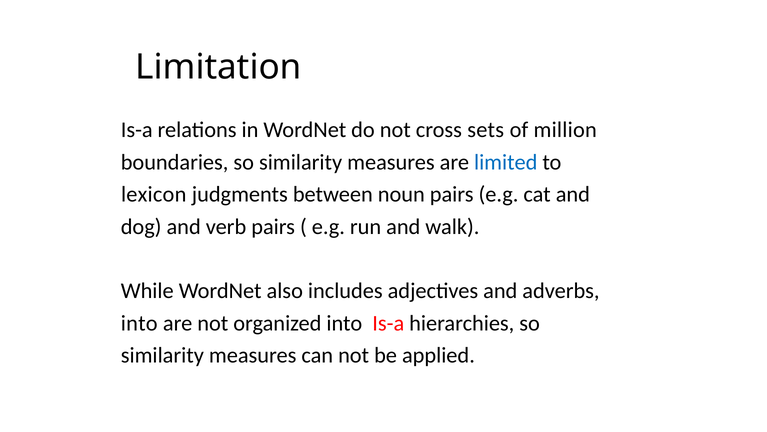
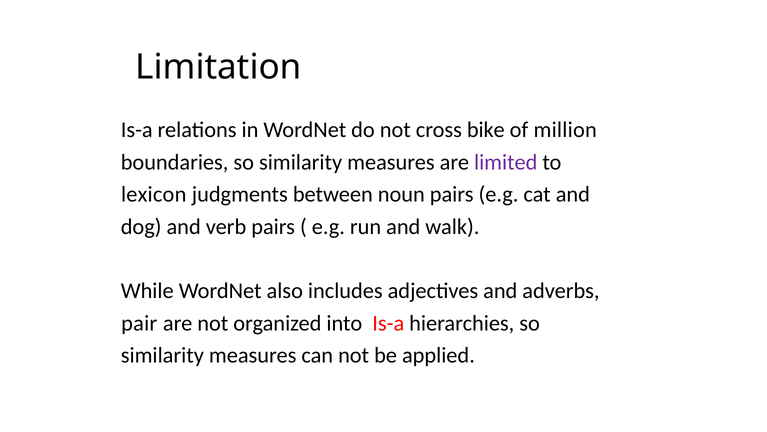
sets: sets -> bike (486, 130)
limited colour: blue -> purple (506, 162)
into: into -> pair (139, 323)
